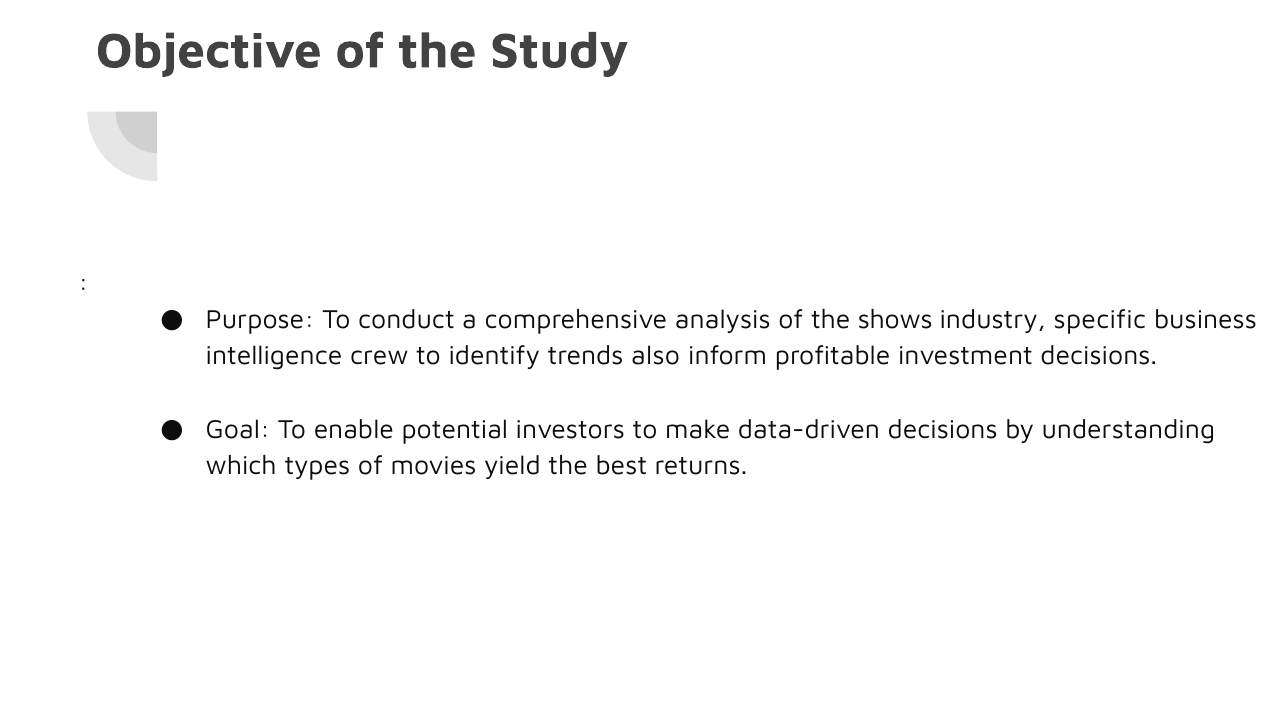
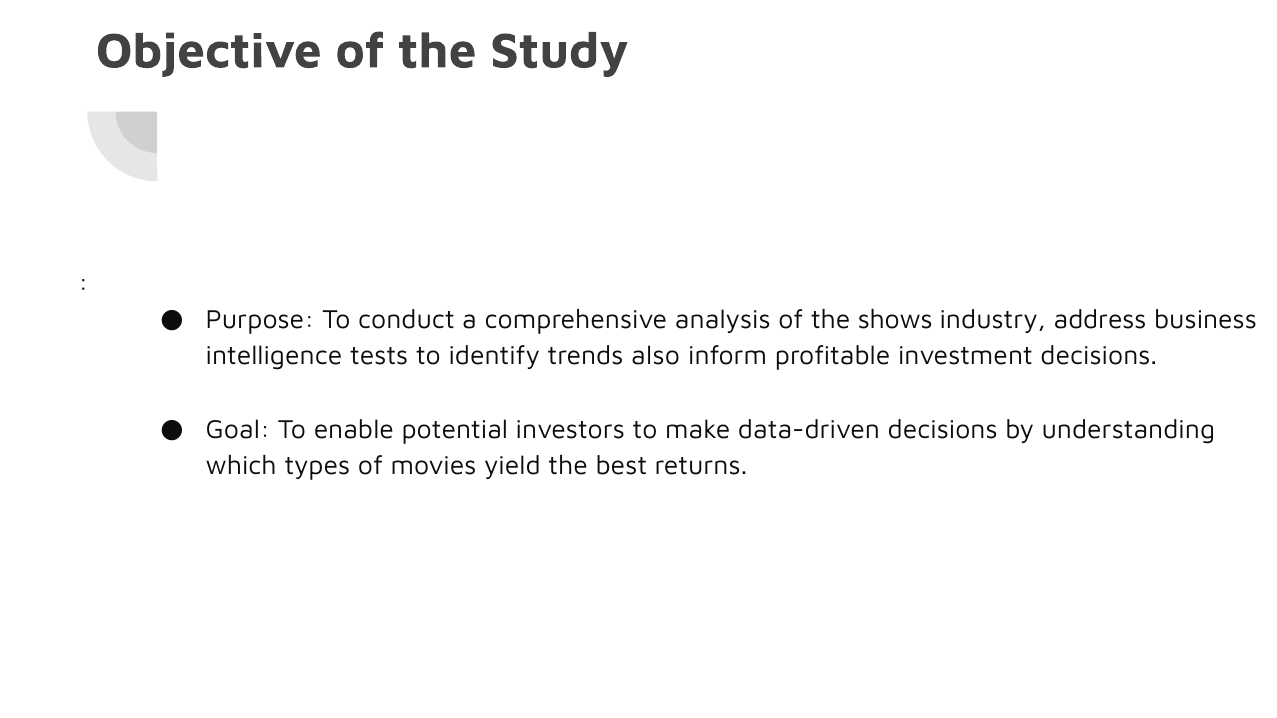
specific: specific -> address (1100, 319)
crew: crew -> tests (379, 356)
